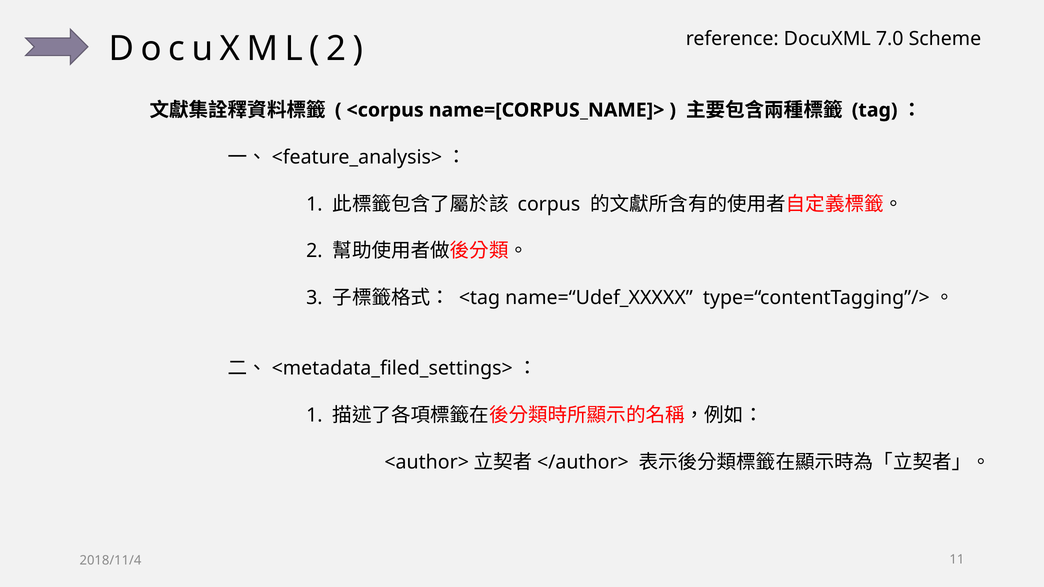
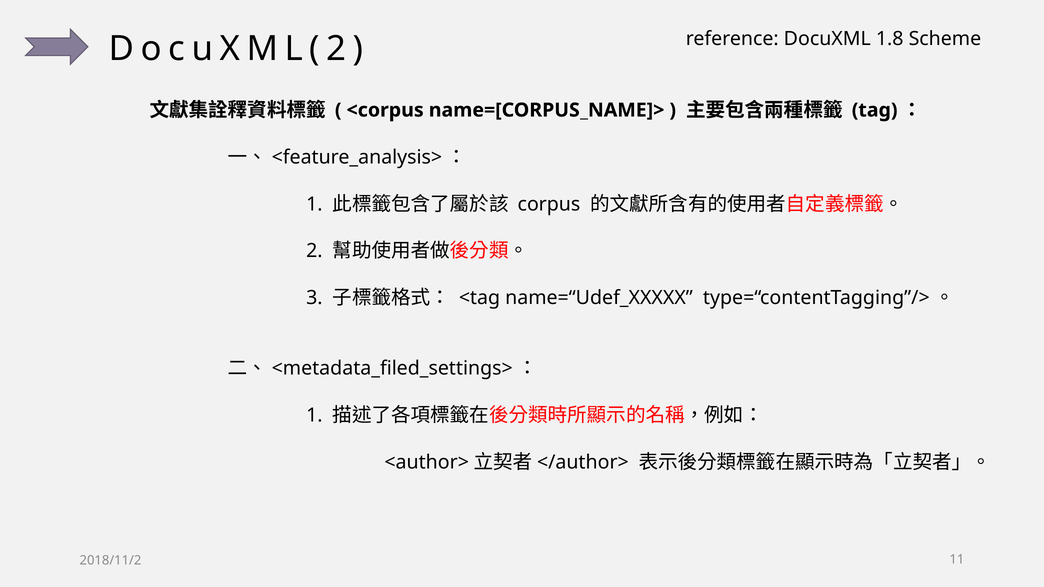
7.0: 7.0 -> 1.8 (890, 39)
2018/11/4: 2018/11/4 -> 2018/11/2 (111, 561)
